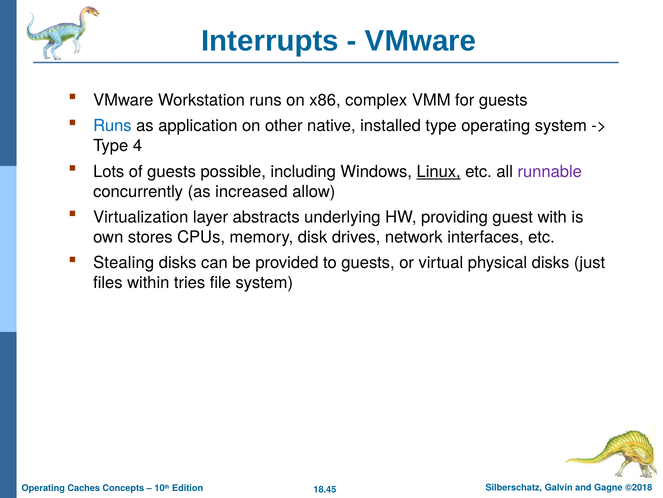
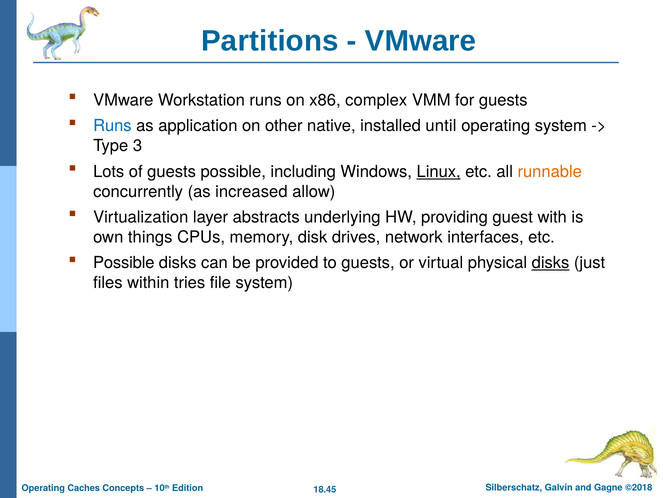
Interrupts: Interrupts -> Partitions (270, 41)
installed type: type -> until (441, 126)
4: 4 -> 3 (138, 146)
runnable colour: purple -> orange (550, 171)
stores: stores -> things (150, 237)
Stealing: Stealing -> Possible (124, 263)
disks underline: none -> present (551, 263)
